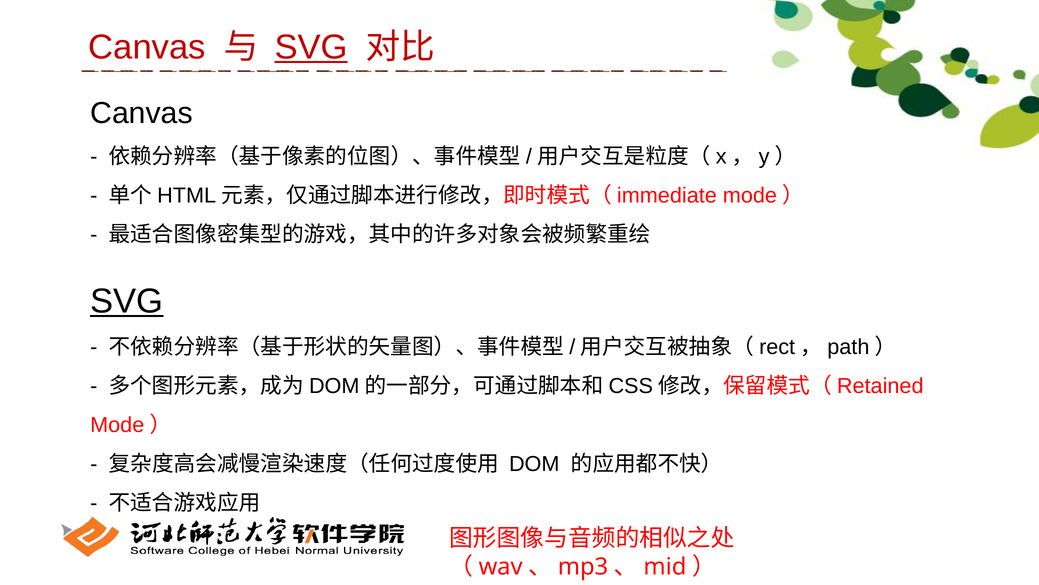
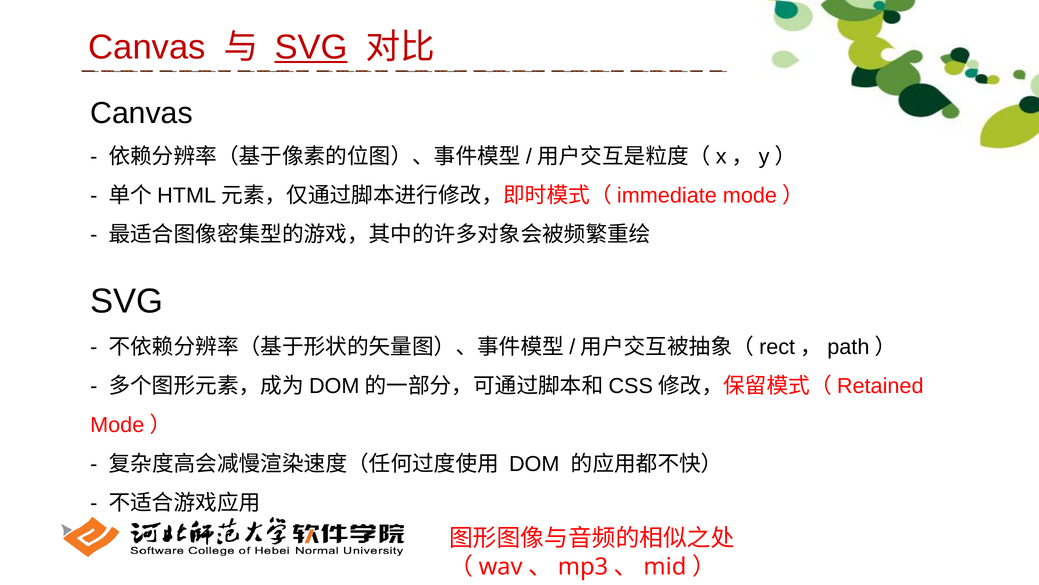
SVG underline: present -> none (127, 301)
